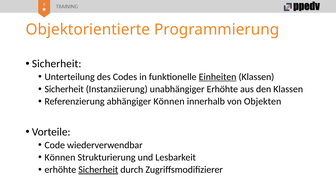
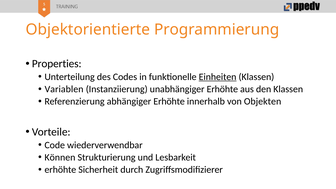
Sicherheit: Sicherheit -> Properties (57, 64)
Sicherheit: Sicherheit -> Variablen (64, 89)
abhängiger Können: Können -> Erhöhte (169, 101)
Sicherheit underline: present -> none (98, 170)
